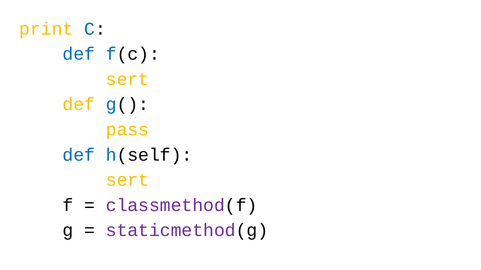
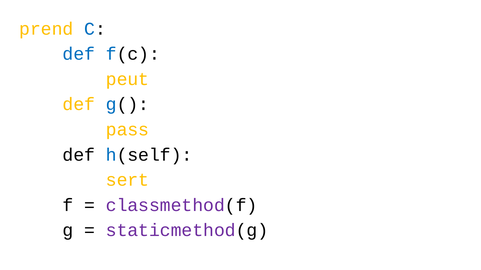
print: print -> prend (46, 29)
sert: sert -> peut (128, 79)
def colour: blue -> black (79, 155)
